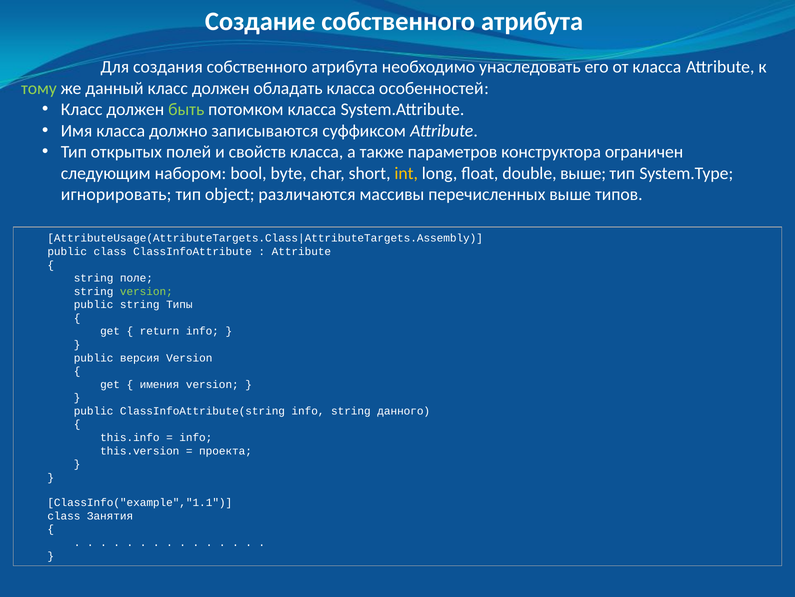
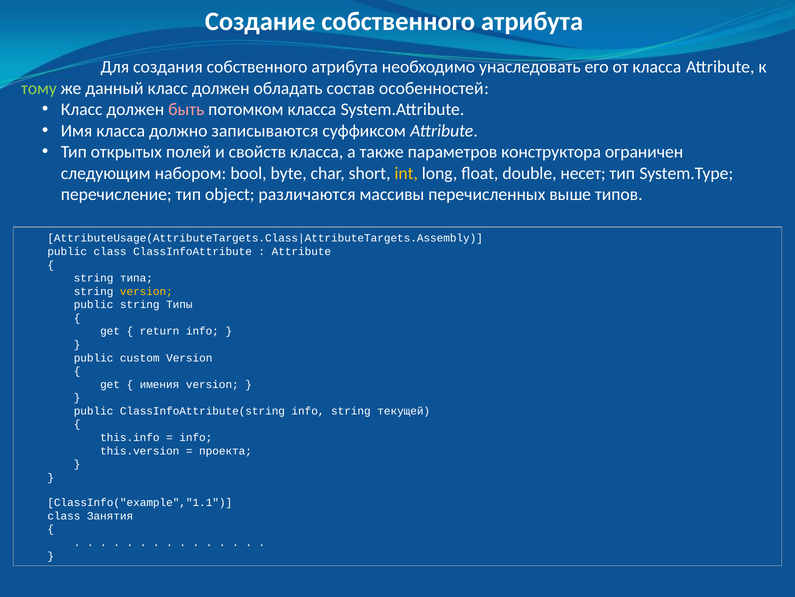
обладать класса: класса -> состав (351, 88)
быть colour: light green -> pink (186, 109)
double выше: выше -> несет (583, 173)
игнорировать: игнорировать -> перечисление (116, 194)
поле: поле -> типа (136, 278)
version colour: light green -> yellow (146, 291)
версия: версия -> custom (140, 357)
данного: данного -> текущей (404, 411)
